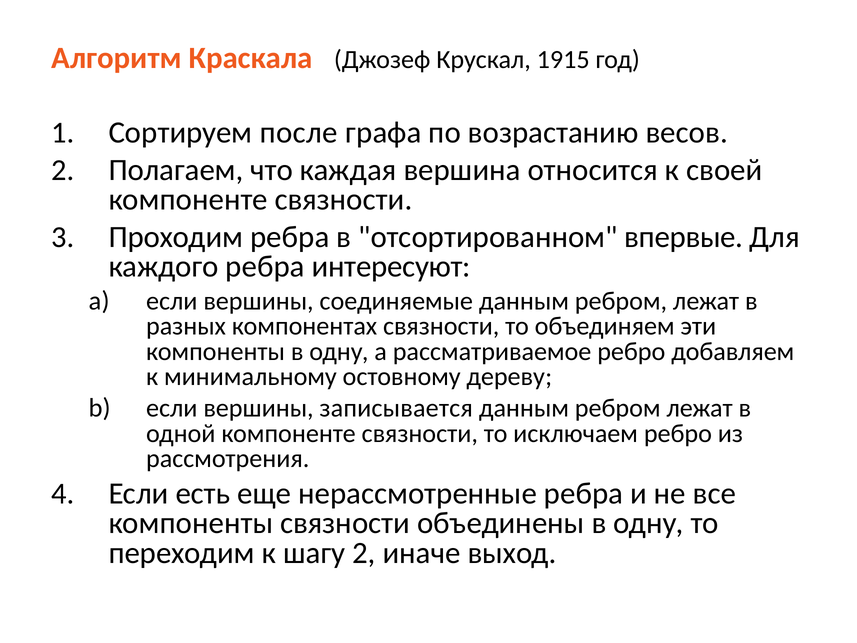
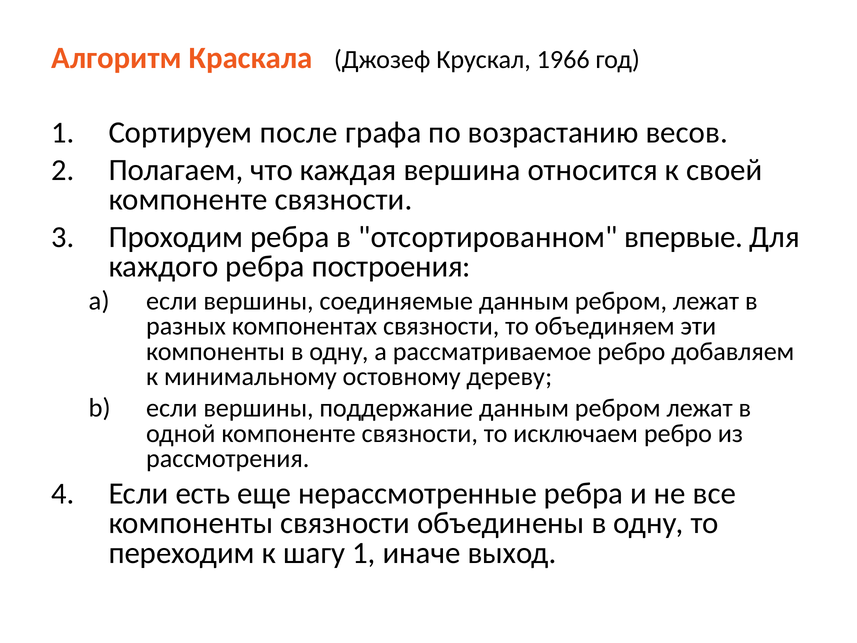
1915: 1915 -> 1966 (563, 60)
интересуют: интересуют -> построения (391, 267)
записывается: записывается -> поддержание (396, 408)
шагу 2: 2 -> 1 (364, 553)
